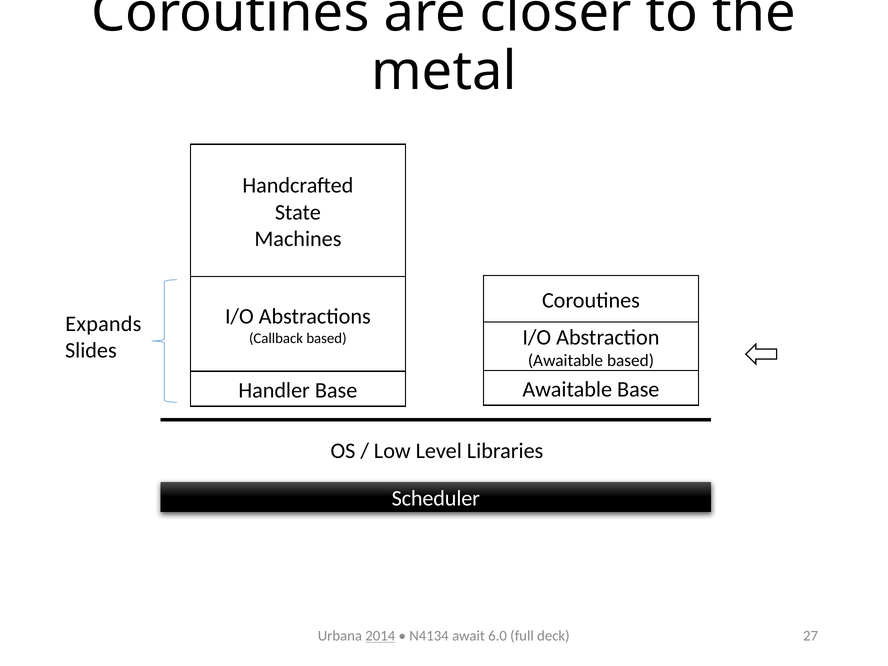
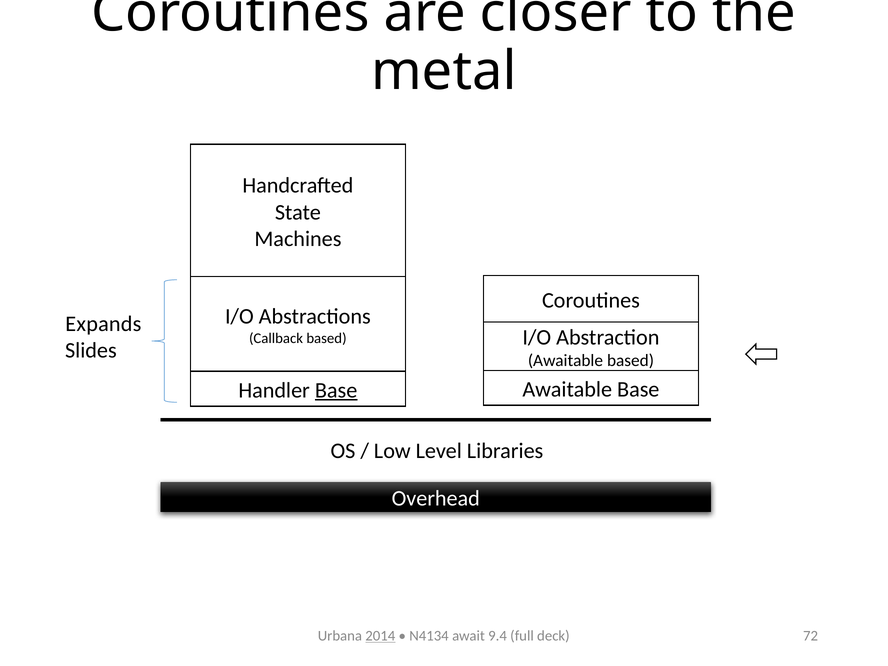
Base underline: none -> present (336, 390)
Scheduler: Scheduler -> Overhead (436, 499)
6.0: 6.0 -> 9.4 (498, 636)
27: 27 -> 72 (811, 636)
